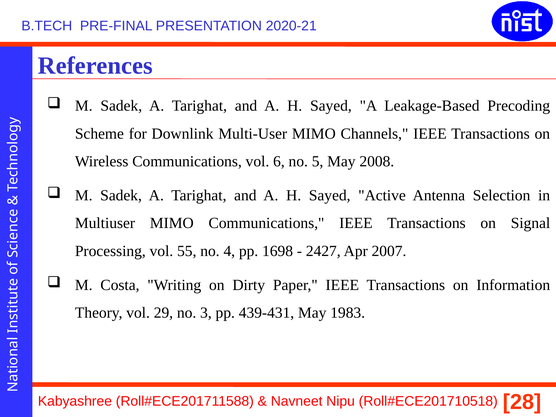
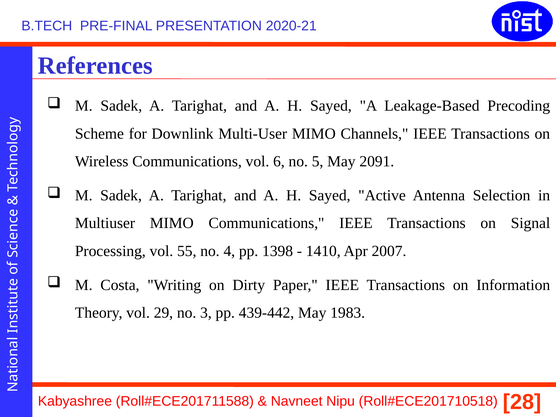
2008: 2008 -> 2091 (377, 161)
1698: 1698 -> 1398 (278, 251)
2427: 2427 -> 1410 (323, 251)
439-431: 439-431 -> 439-442 (266, 313)
